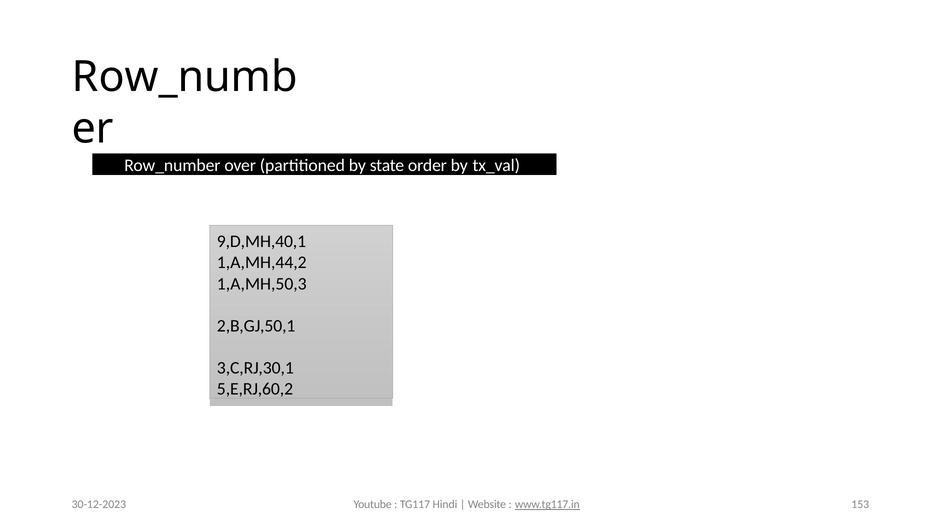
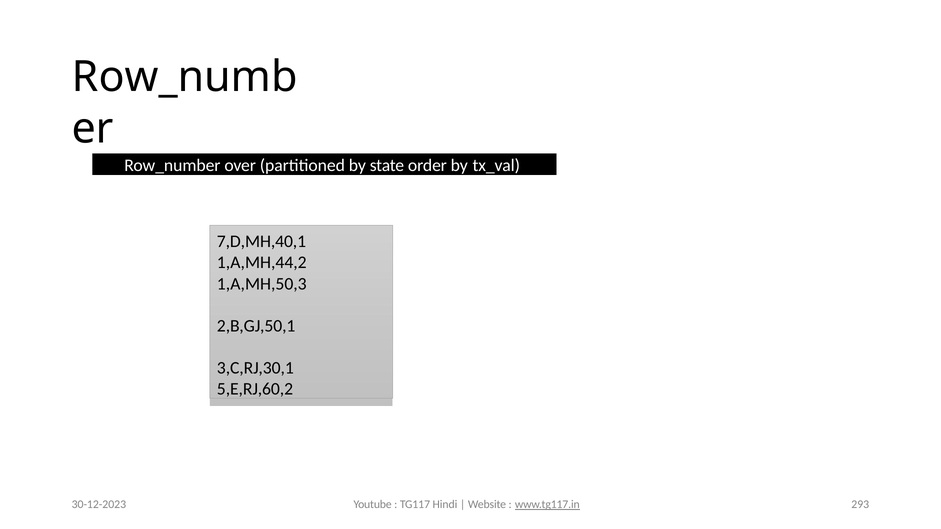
9,D,MH,40,1: 9,D,MH,40,1 -> 7,D,MH,40,1 (261, 242)
153: 153 -> 293 (860, 505)
